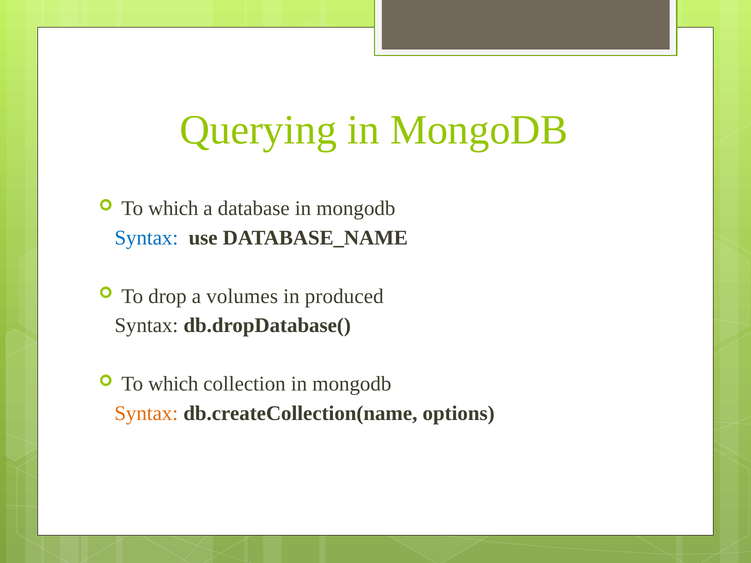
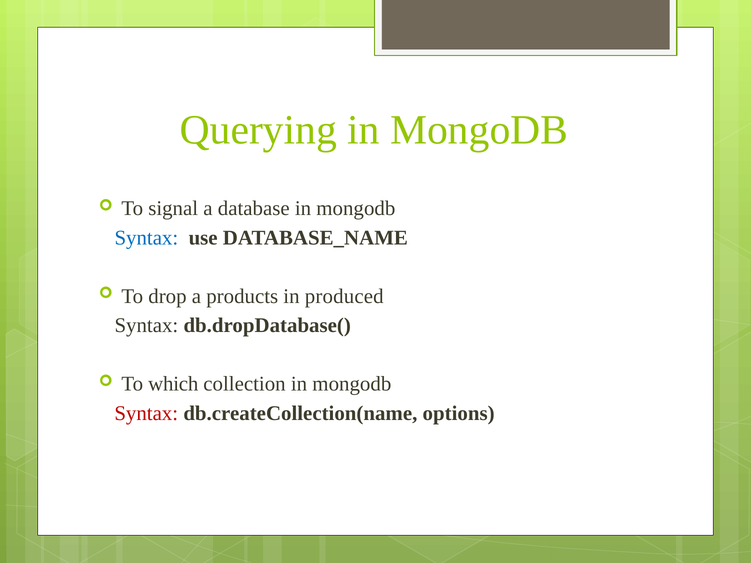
which: which -> signal (173, 209)
volumes: volumes -> products (242, 296)
Syntax colour: orange -> red (146, 413)
